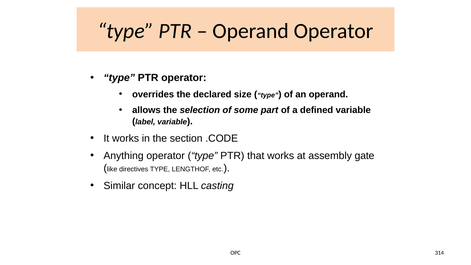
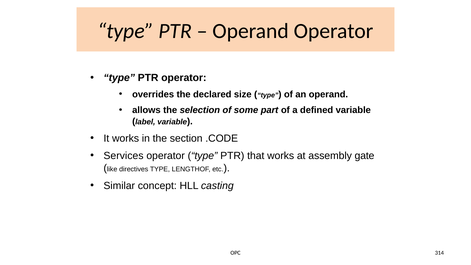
Anything: Anything -> Services (124, 156)
